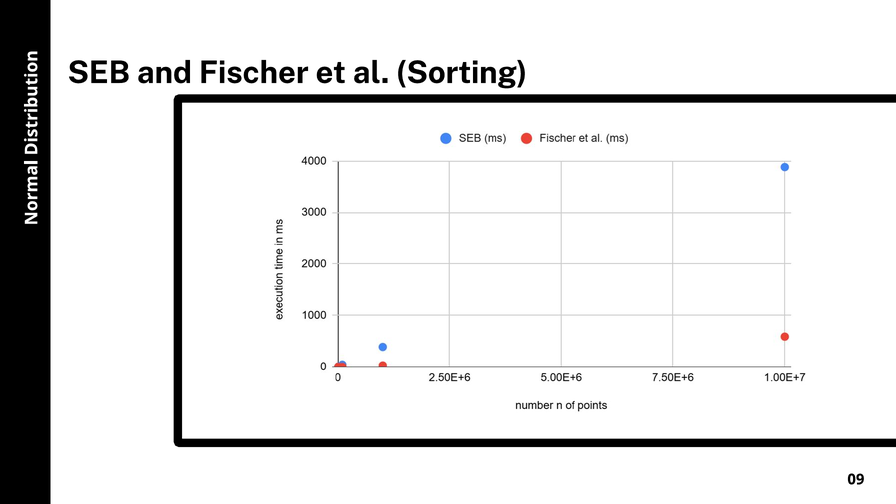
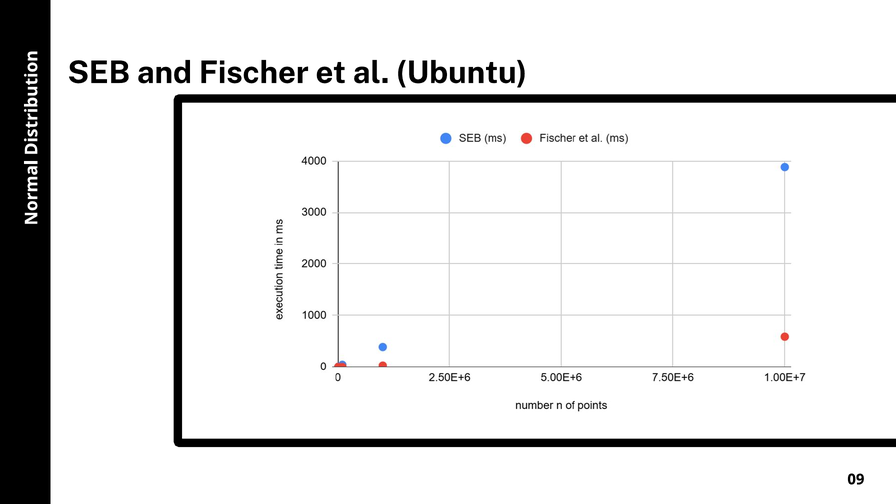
Sorting: Sorting -> Ubuntu (462, 73)
